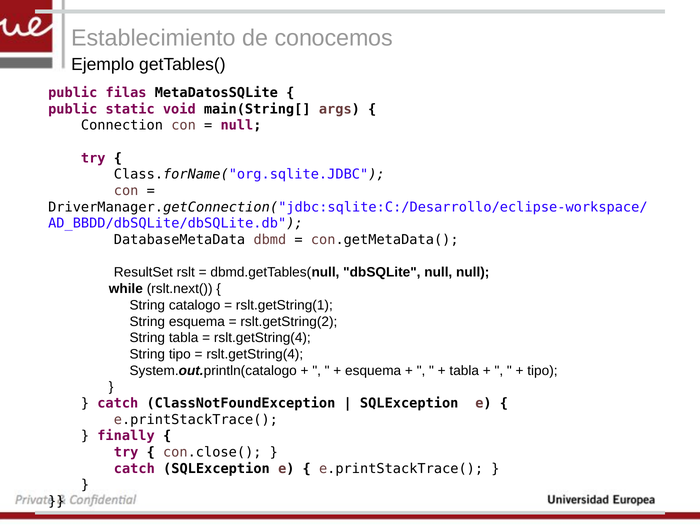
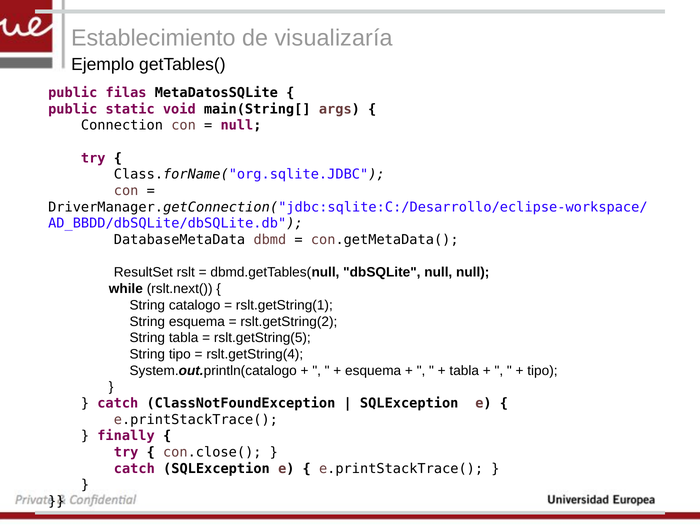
conocemos: conocemos -> visualizaría (334, 38)
rslt.getString(4: rslt.getString(4 -> rslt.getString(5 (262, 338)
